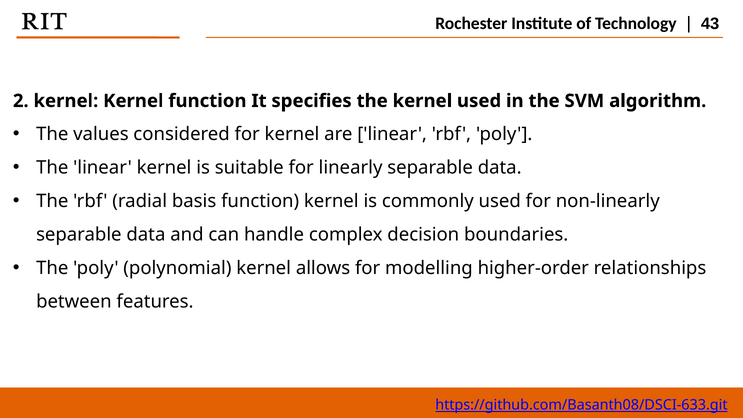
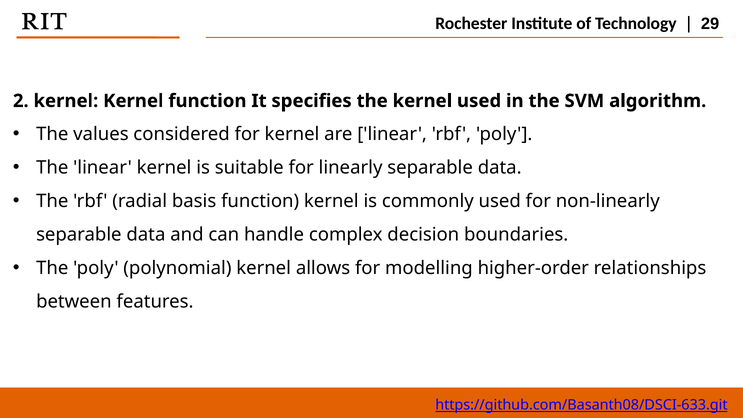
43: 43 -> 29 (710, 24)
